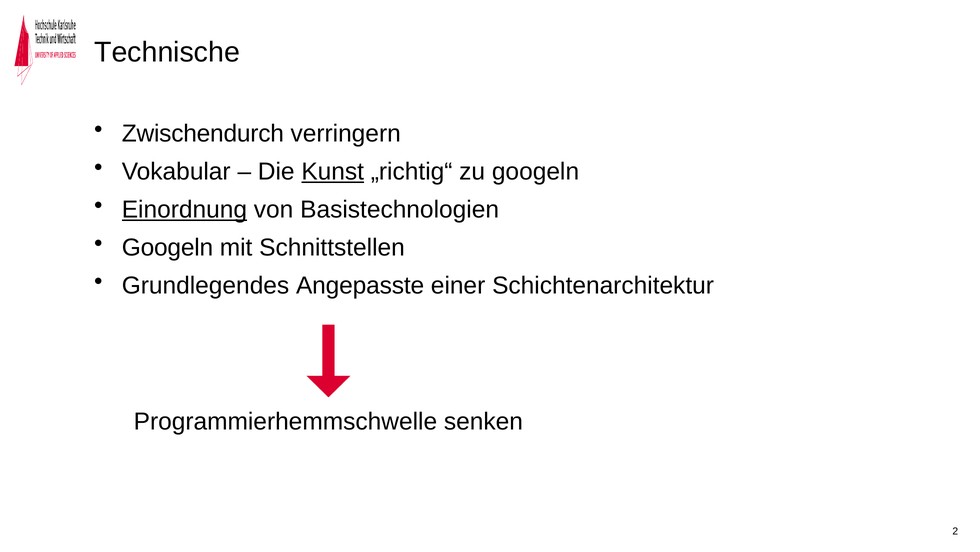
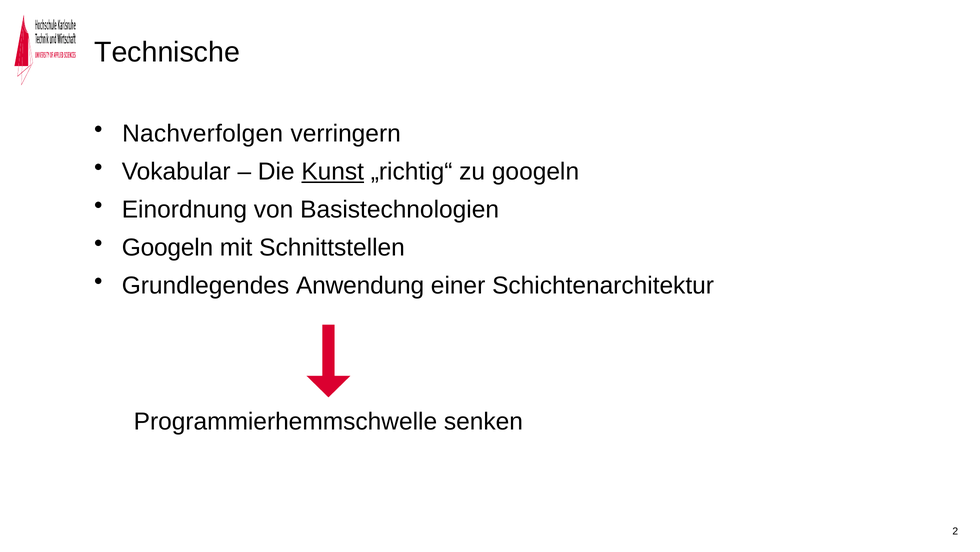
Zwischendurch: Zwischendurch -> Nachverfolgen (203, 133)
Einordnung underline: present -> none (184, 209)
Angepasste: Angepasste -> Anwendung (360, 285)
